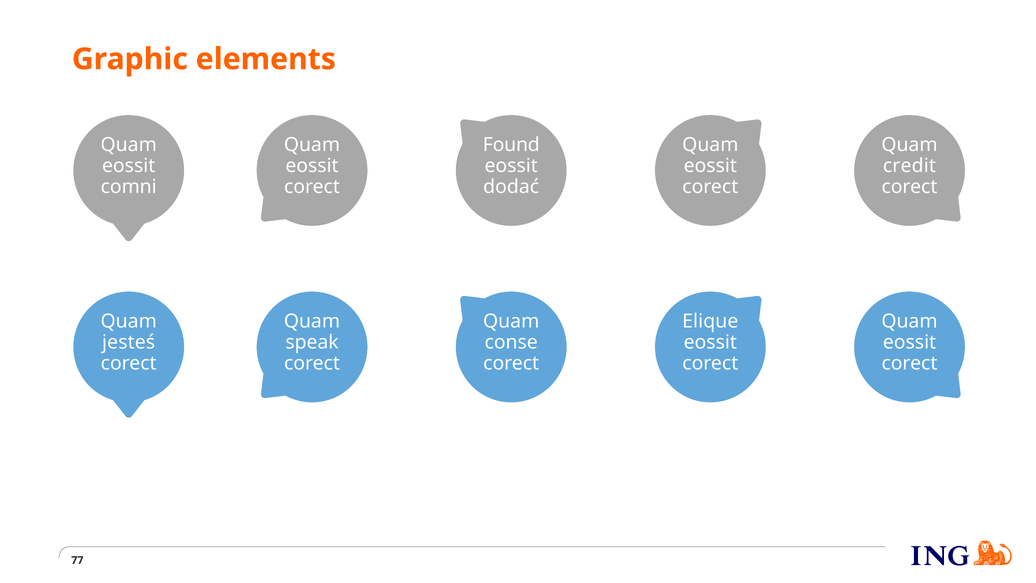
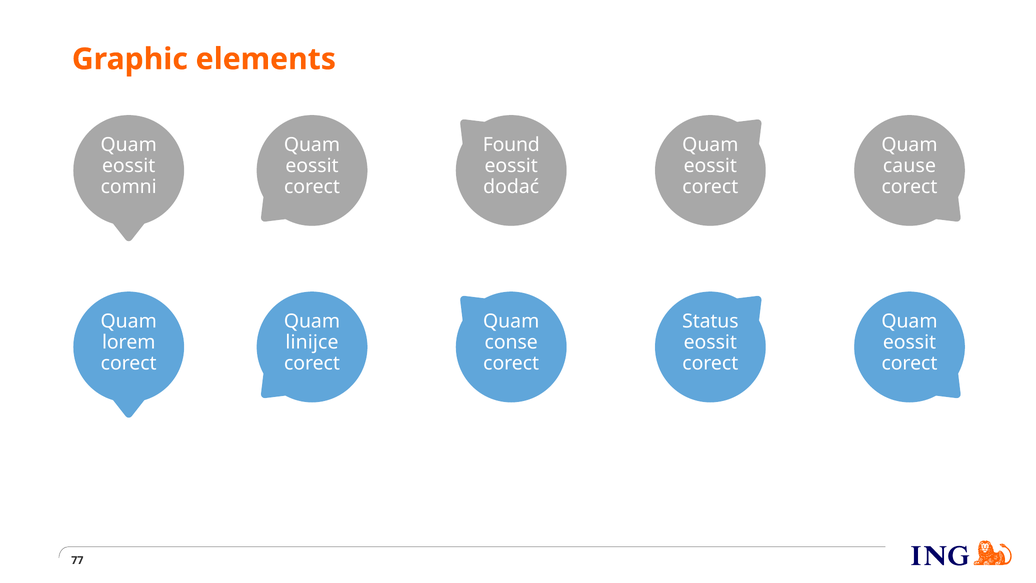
credit: credit -> cause (909, 166)
Elique: Elique -> Status (710, 321)
jesteś: jesteś -> lorem (129, 342)
speak: speak -> linijce (312, 342)
